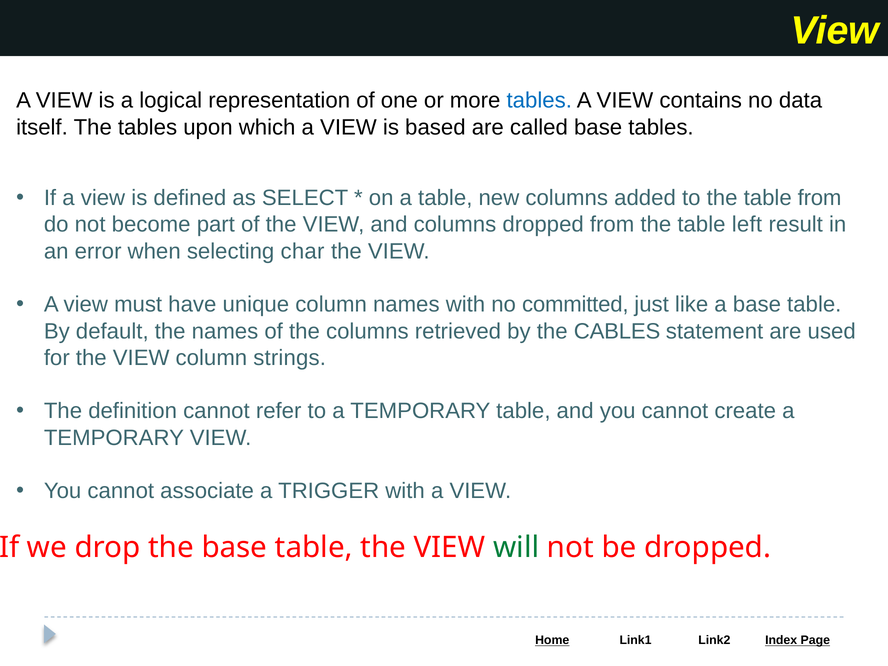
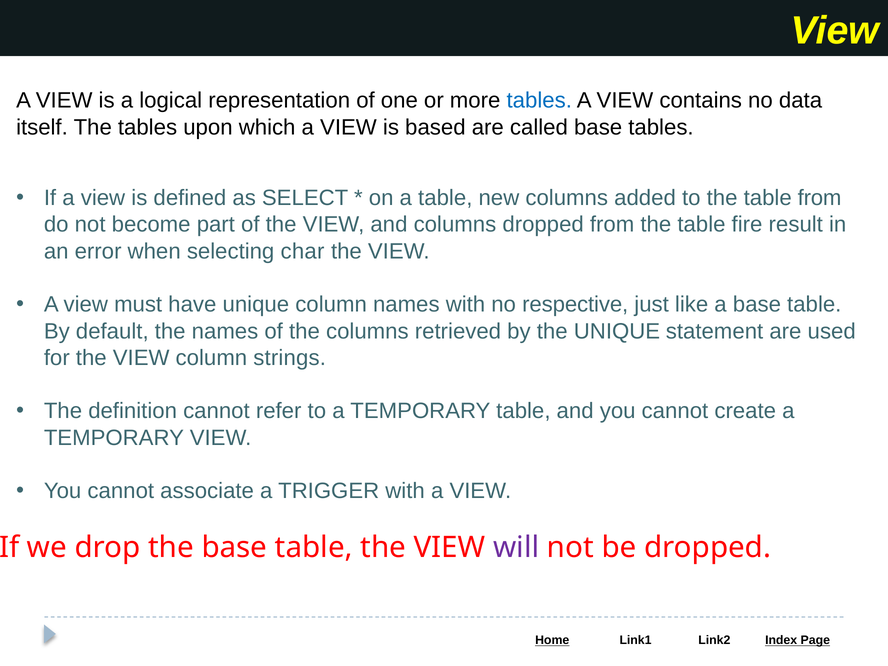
left: left -> fire (747, 225)
committed: committed -> respective (575, 305)
the CABLES: CABLES -> UNIQUE (617, 331)
will colour: green -> purple (516, 547)
